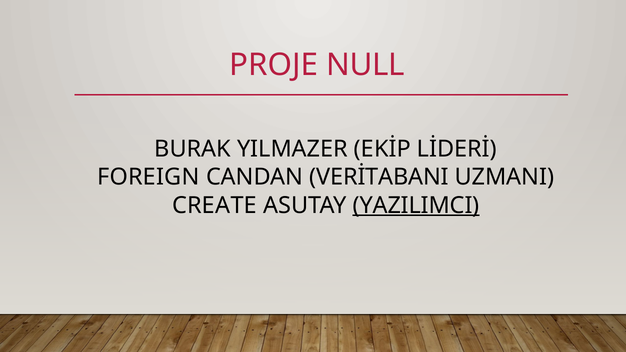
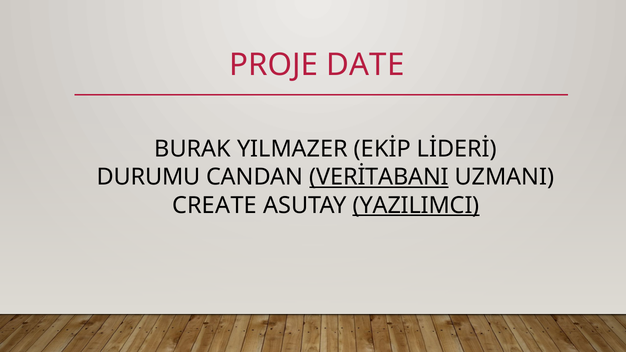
NULL: NULL -> DATE (365, 65)
FOREIGN: FOREIGN -> DURUMU (149, 177)
VERİTABANI underline: none -> present (379, 177)
